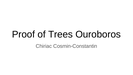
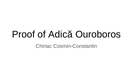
Trees: Trees -> Adică (60, 34)
